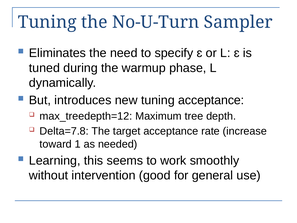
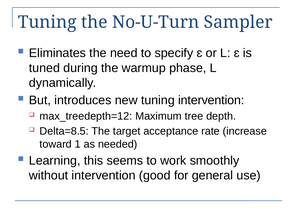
tuning acceptance: acceptance -> intervention (211, 100)
Delta=7.8: Delta=7.8 -> Delta=8.5 (64, 131)
